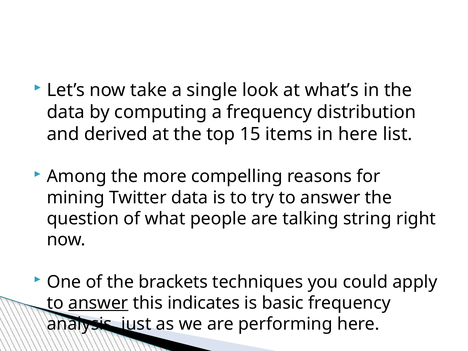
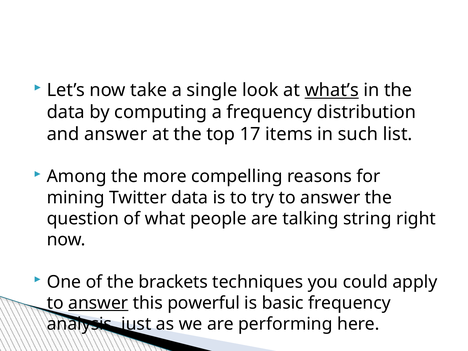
what’s underline: none -> present (332, 90)
and derived: derived -> answer (116, 134)
15: 15 -> 17 (250, 134)
in here: here -> such (358, 134)
indicates: indicates -> powerful (204, 303)
